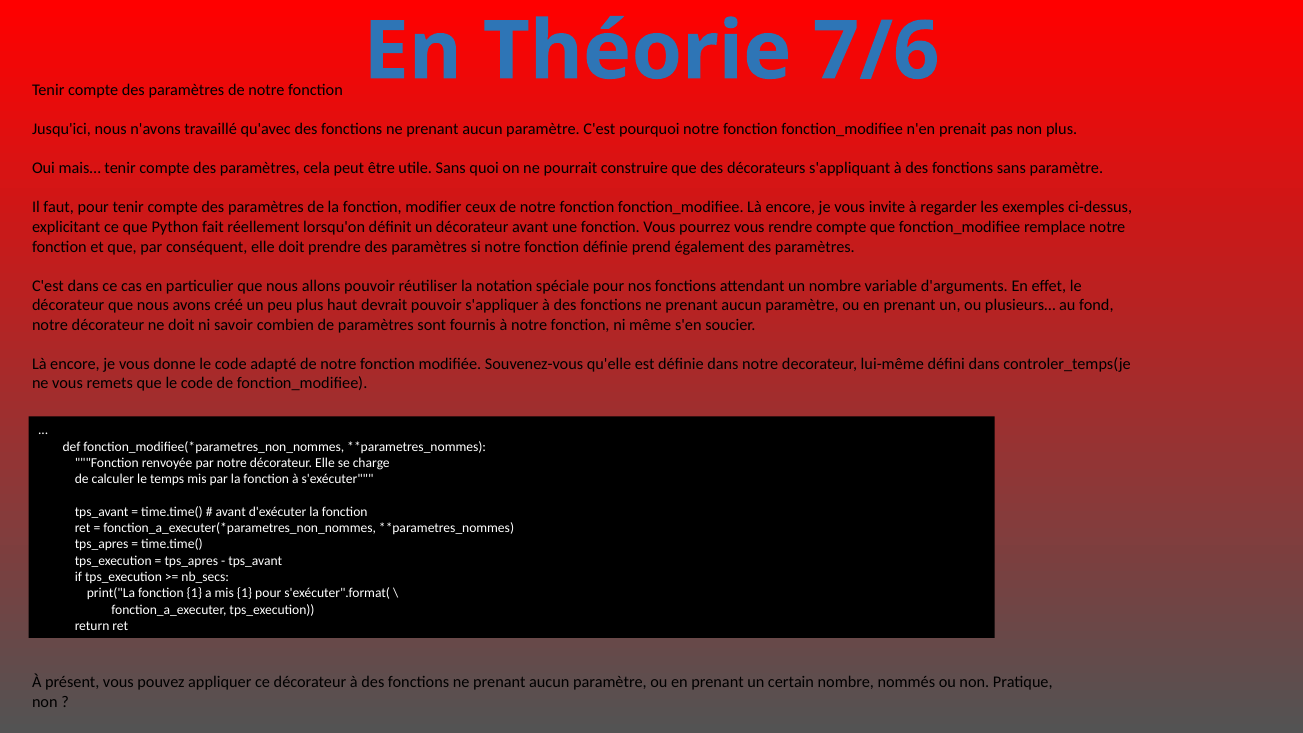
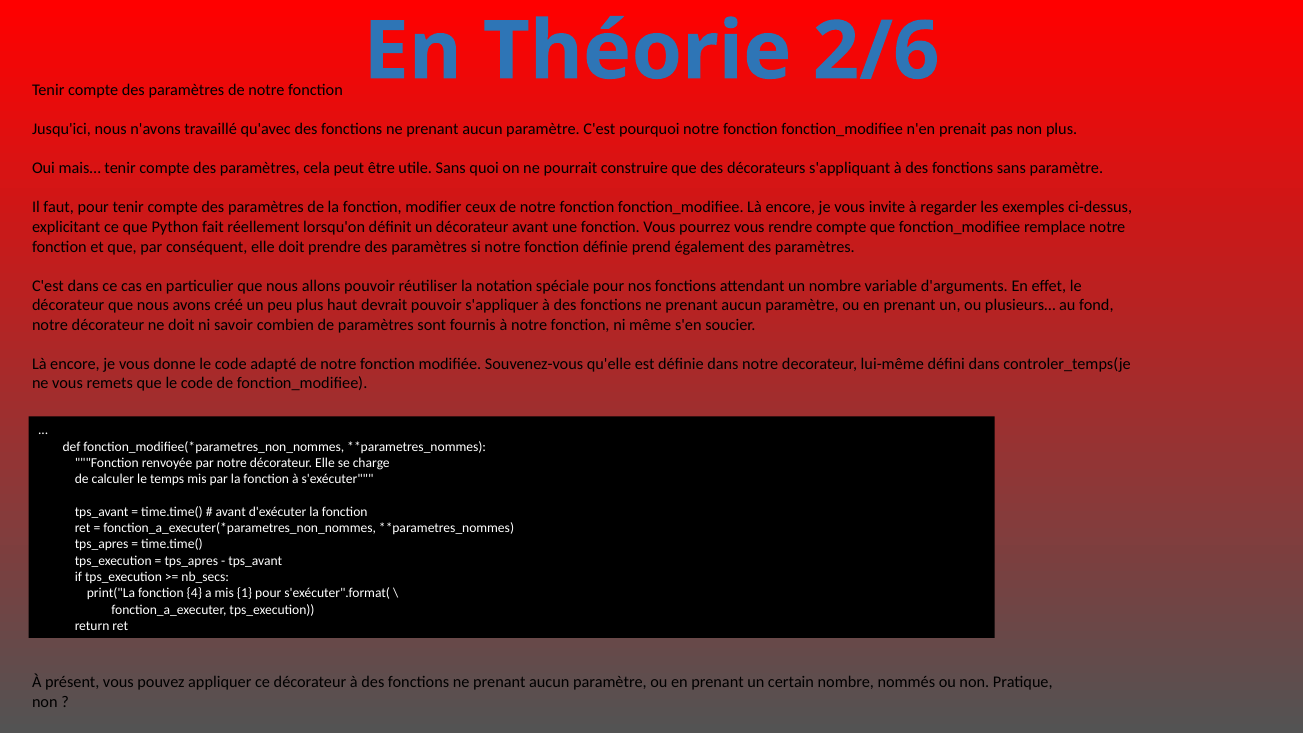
7/6: 7/6 -> 2/6 (876, 51)
fonction 1: 1 -> 4 (194, 593)
